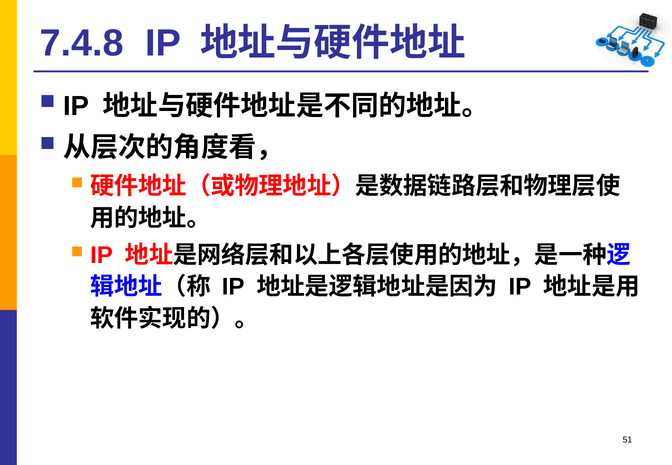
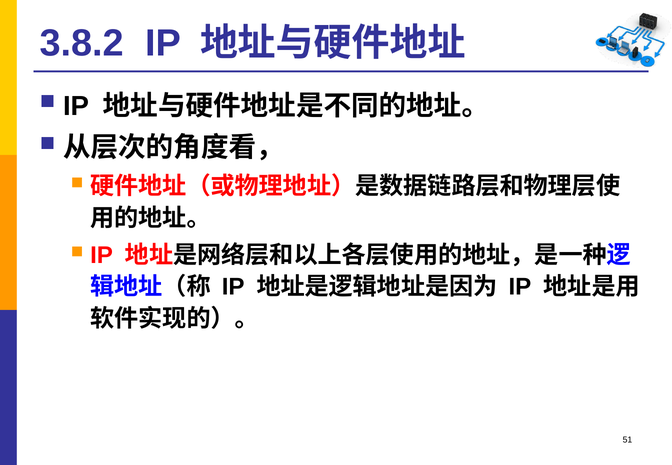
7.4.8: 7.4.8 -> 3.8.2 (82, 43)
